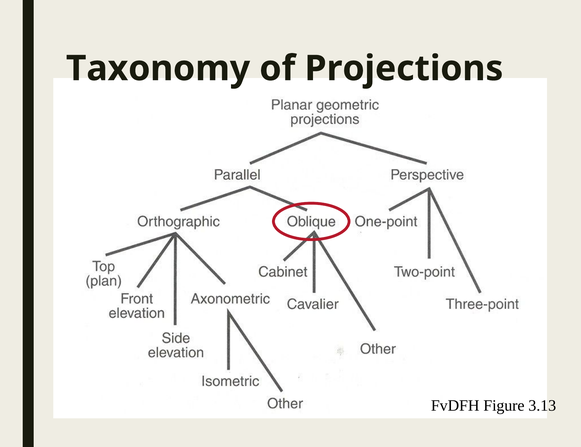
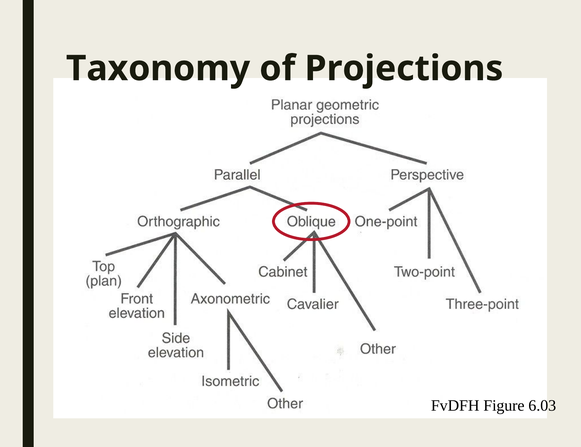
3.13: 3.13 -> 6.03 (542, 406)
